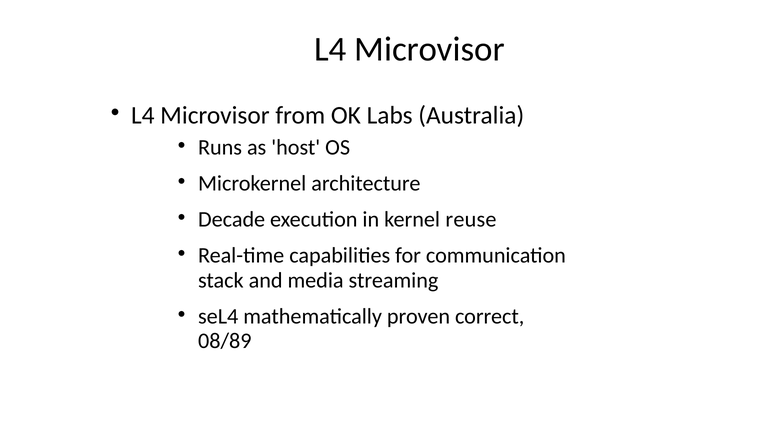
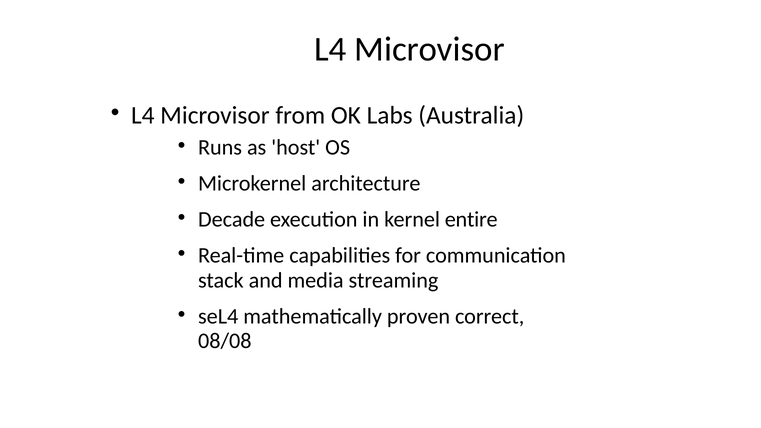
reuse: reuse -> entire (471, 219)
08/89: 08/89 -> 08/08 (225, 341)
